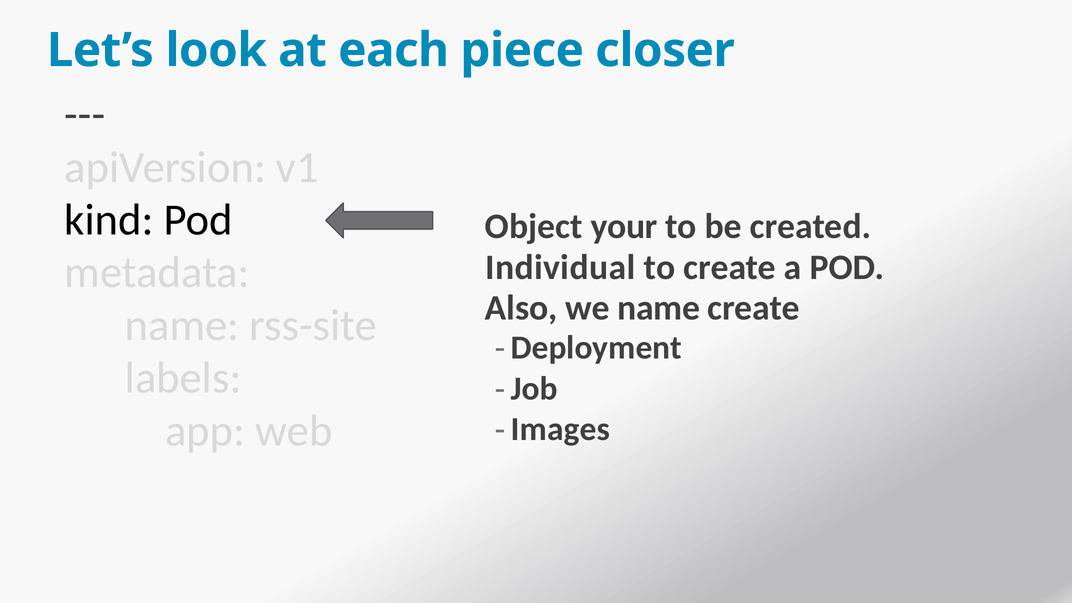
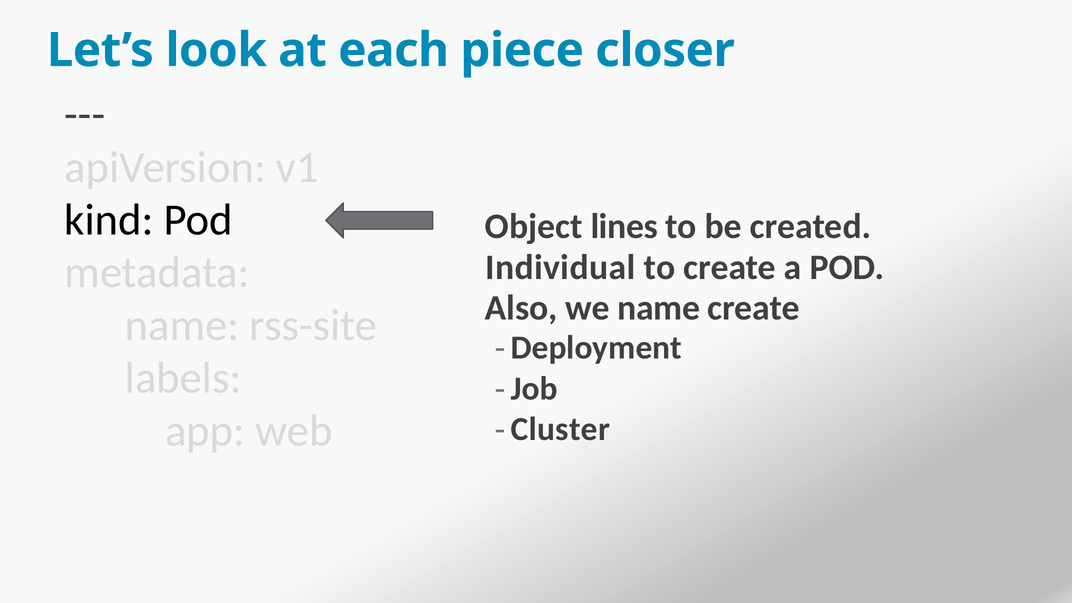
your: your -> lines (624, 226)
Images: Images -> Cluster (560, 429)
